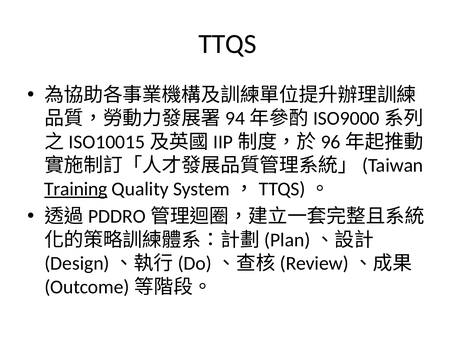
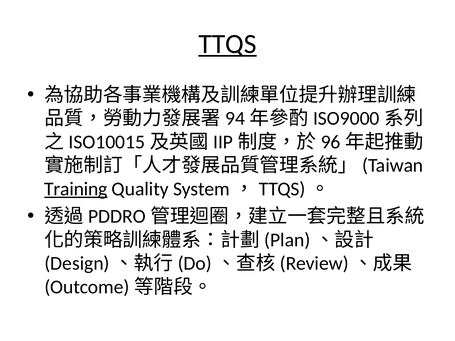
TTQS underline: none -> present (228, 44)
